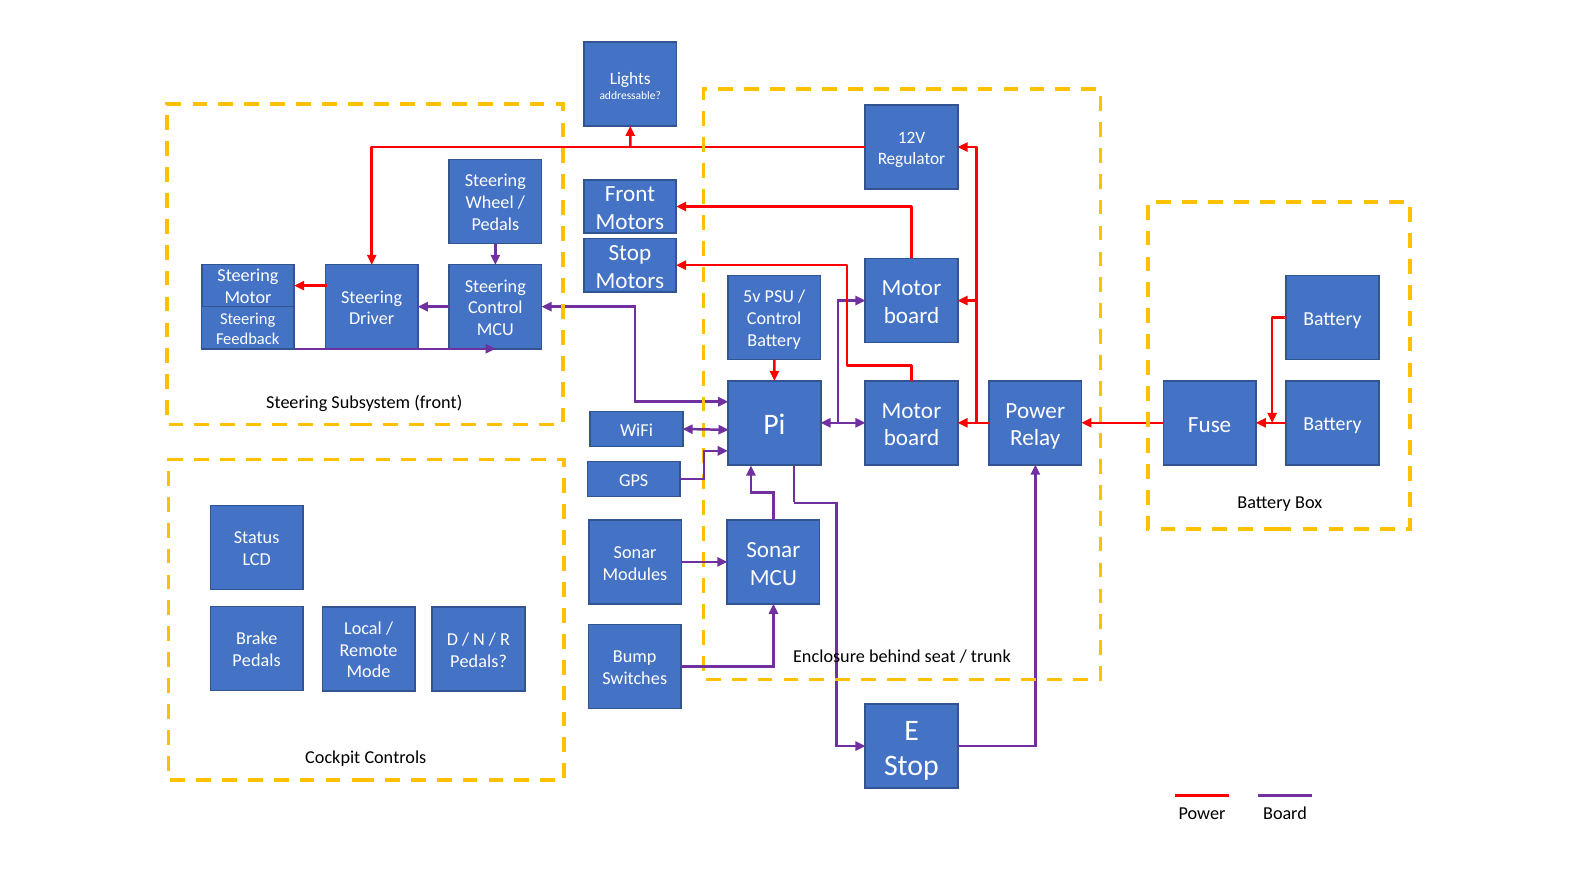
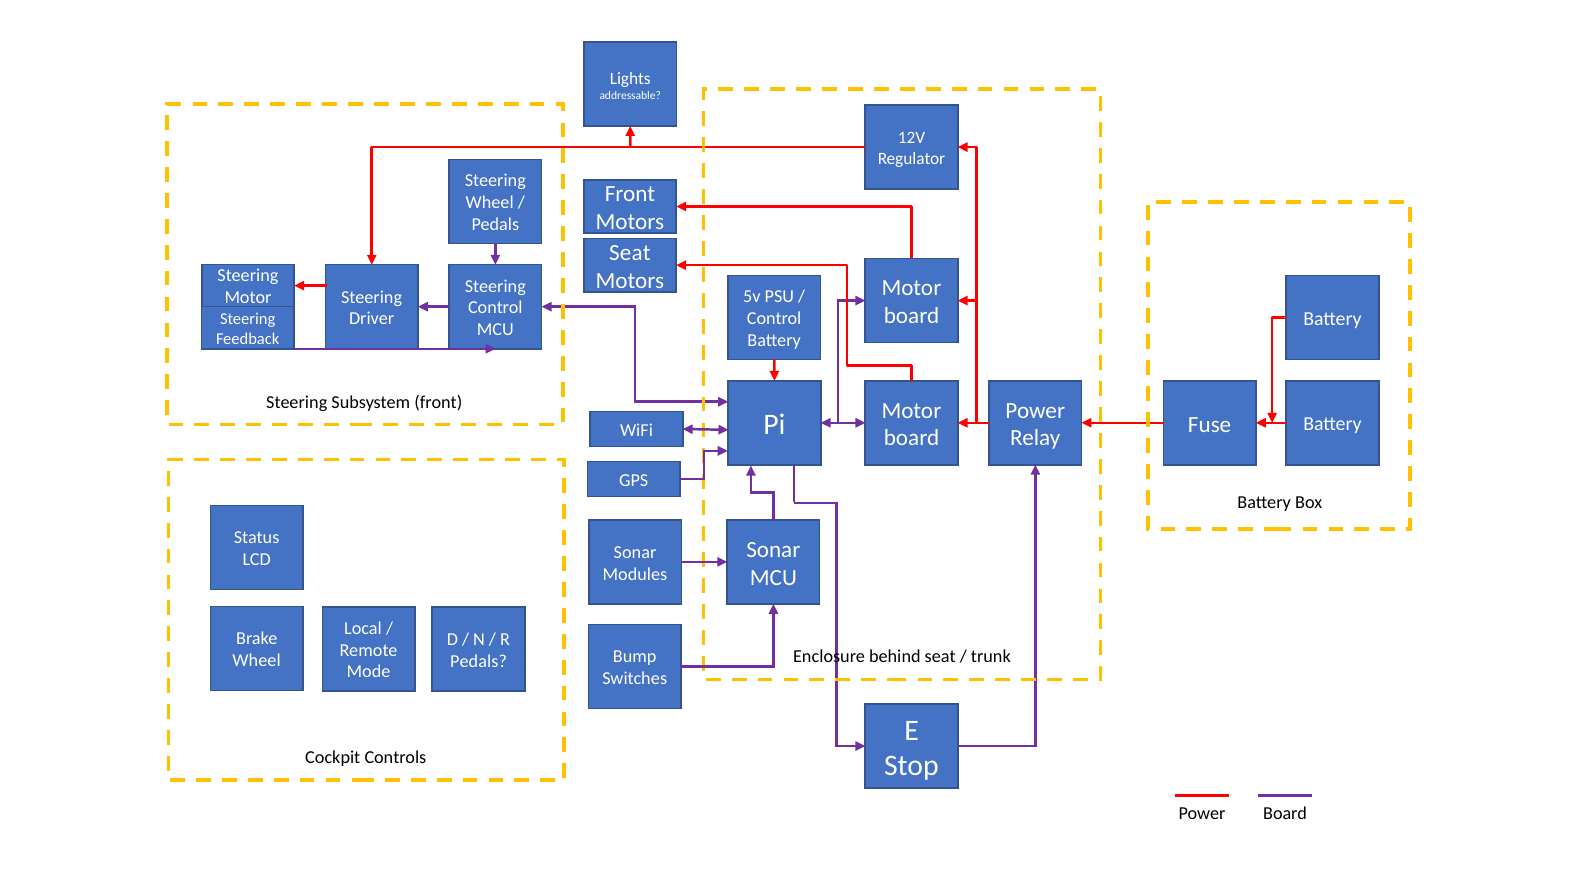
Stop: Stop -> Seat (630, 253)
Pedals: Pedals -> Wheel (257, 661)
